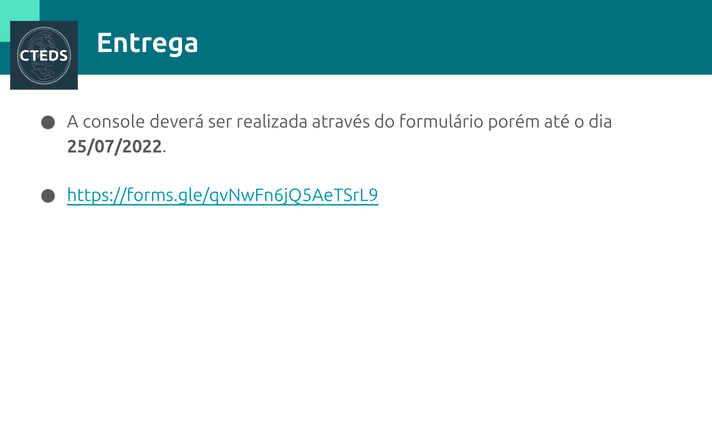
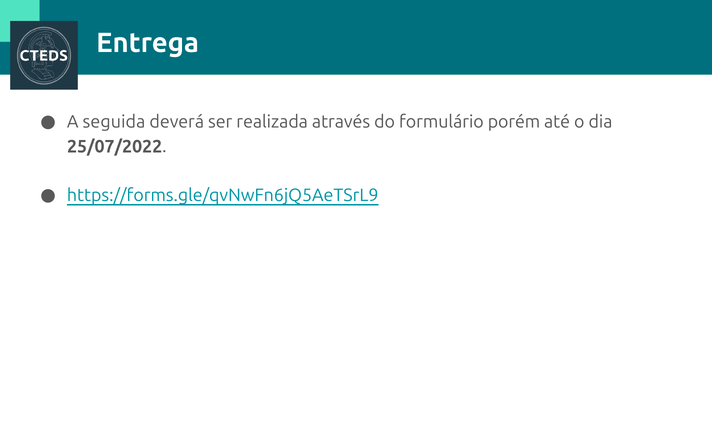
console: console -> seguida (114, 122)
